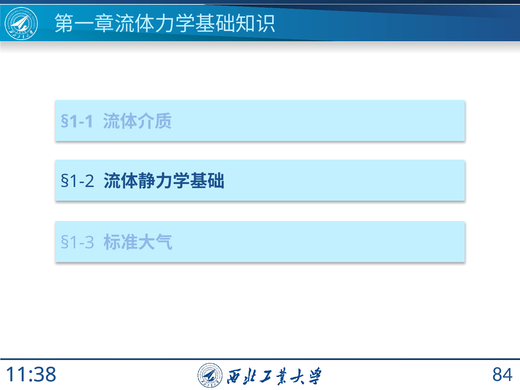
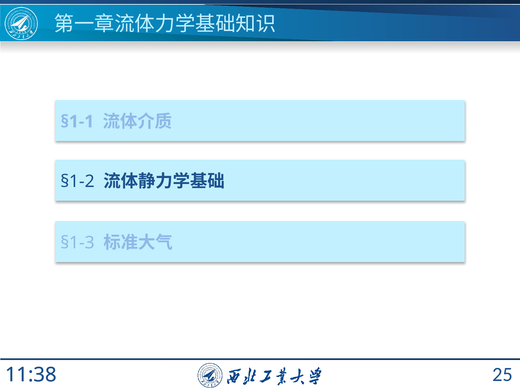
84: 84 -> 25 (502, 374)
